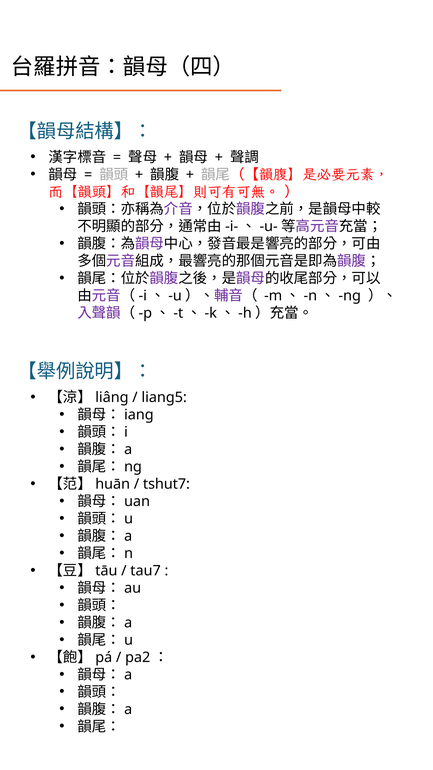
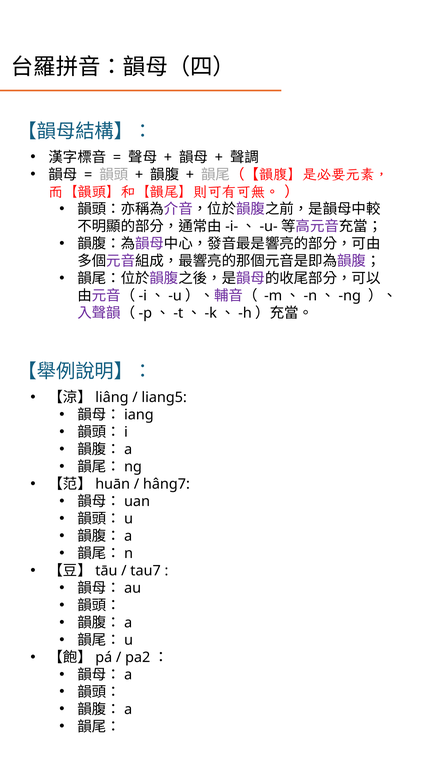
tshut7: tshut7 -> hâng7 (166, 484)
